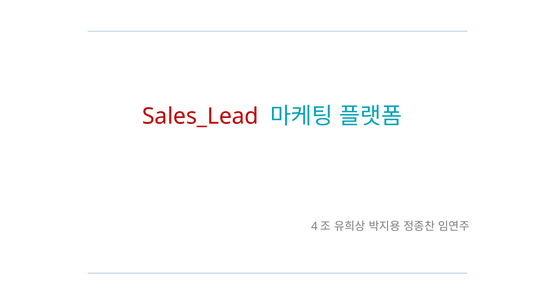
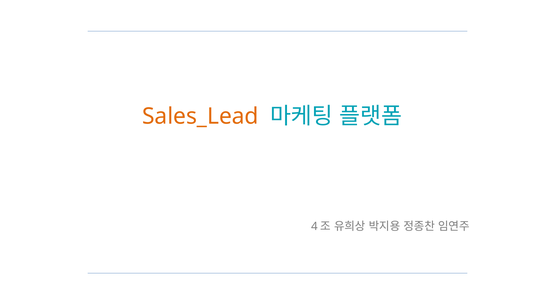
Sales_Lead colour: red -> orange (200, 116)
